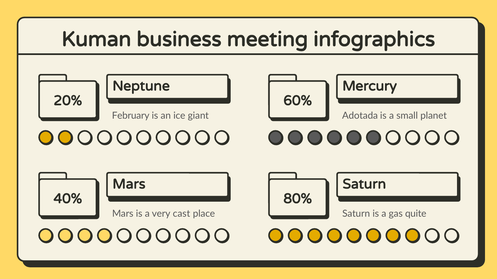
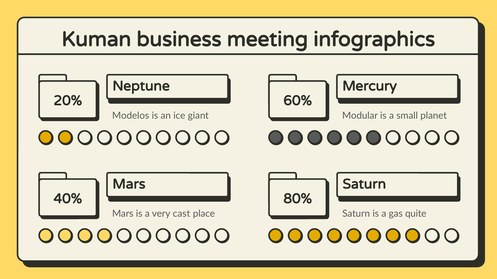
February: February -> Modelos (131, 116)
Adotada: Adotada -> Modular (360, 116)
